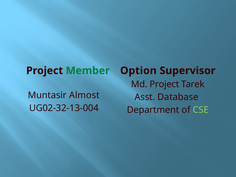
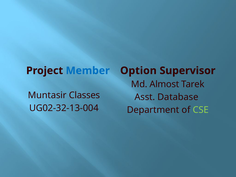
Member colour: green -> blue (88, 71)
Md Project: Project -> Almost (164, 84)
Almost: Almost -> Classes (84, 95)
